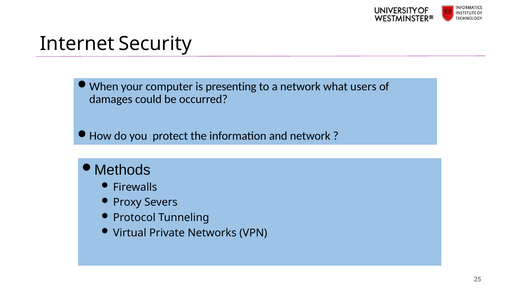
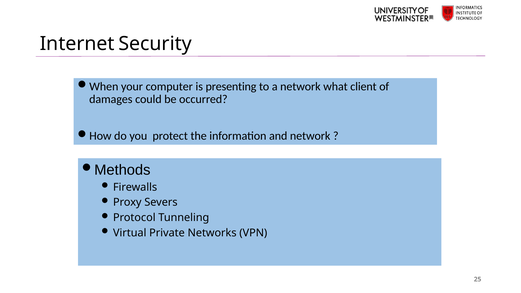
users: users -> client (363, 86)
